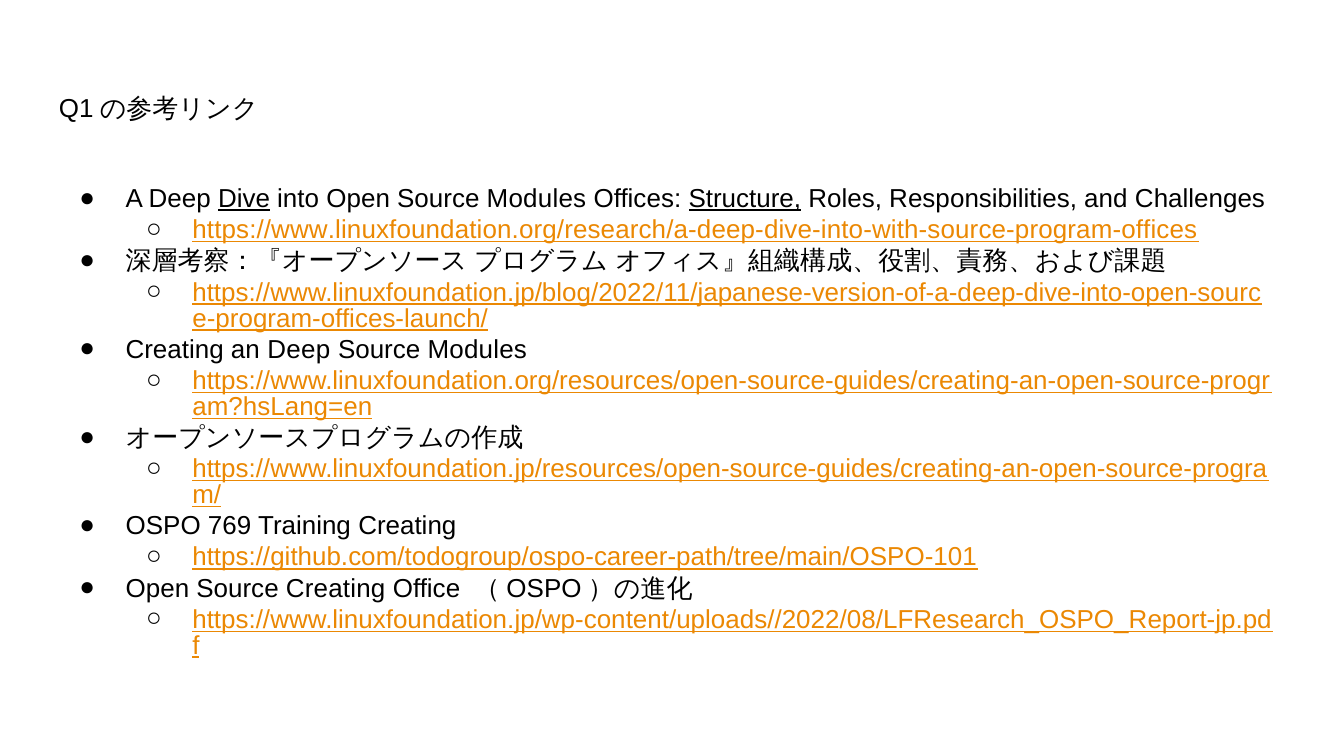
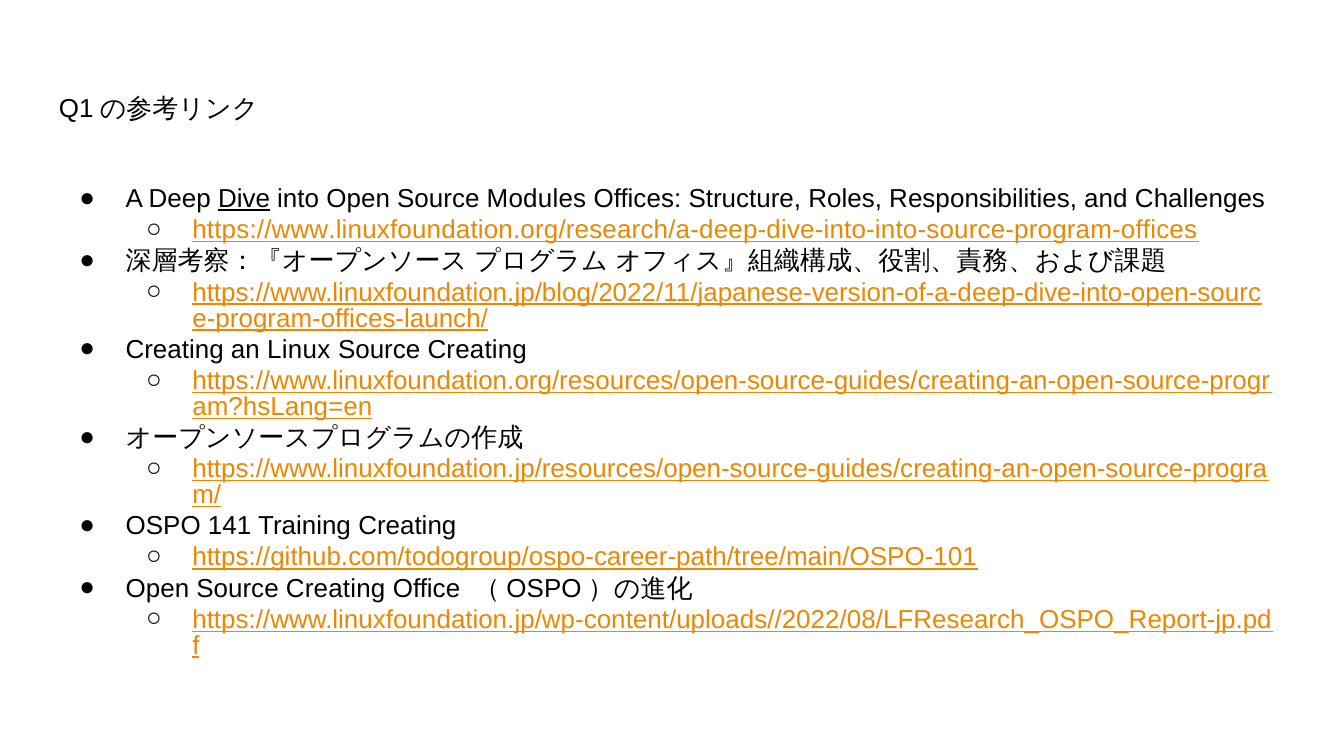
Structure underline: present -> none (745, 199)
https://www.linuxfoundation.org/research/a-deep-dive-into-with-source-program-offices: https://www.linuxfoundation.org/research/a-deep-dive-into-with-source-program-offices -> https://www.linuxfoundation.org/research/a-deep-dive-into-into-source-program-offices (695, 230)
an Deep: Deep -> Linux (299, 350)
Modules: Modules -> Creating (477, 350)
769: 769 -> 141 (230, 526)
